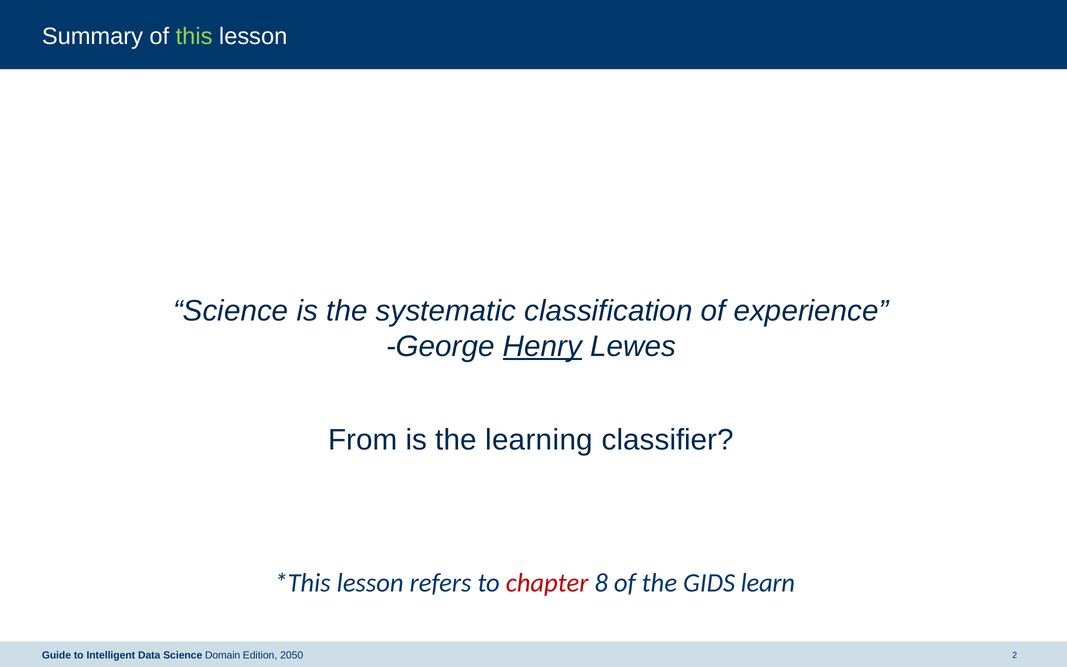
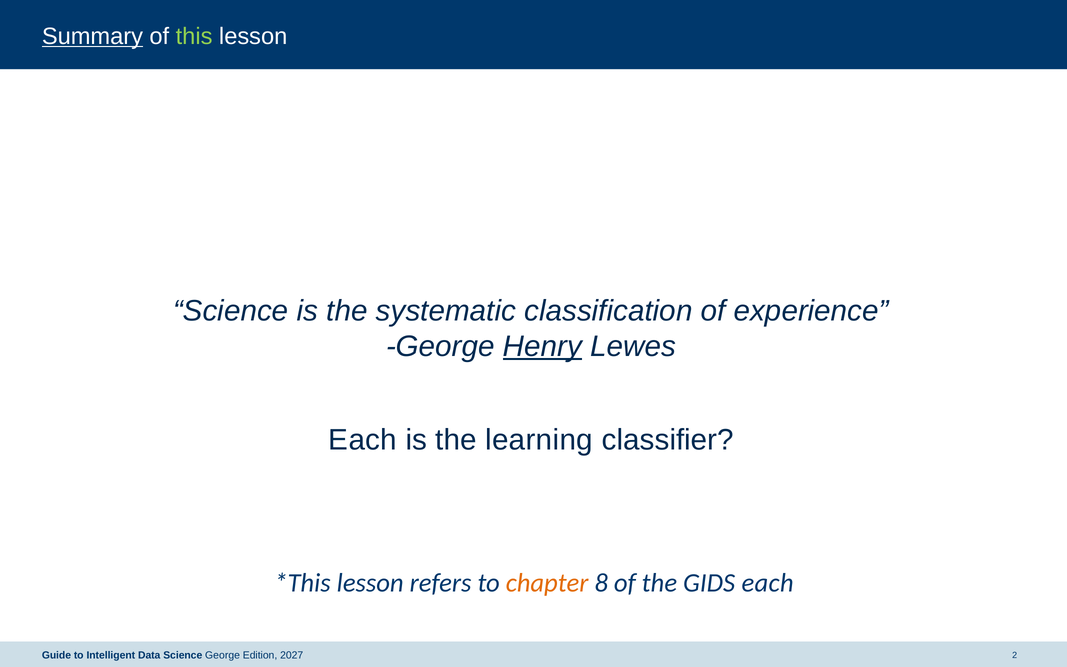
Summary underline: none -> present (92, 36)
From: From -> Each (363, 440)
chapter colour: red -> orange (547, 583)
GIDS learn: learn -> each (768, 583)
Science Domain: Domain -> George (223, 655)
2050: 2050 -> 2027 (292, 655)
